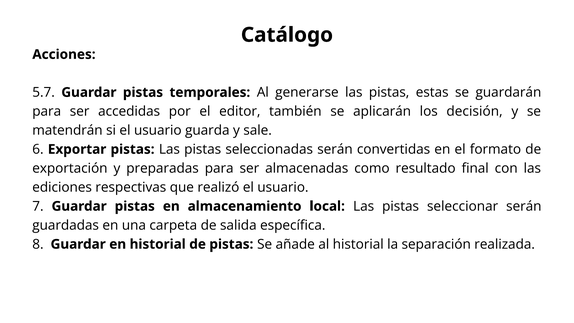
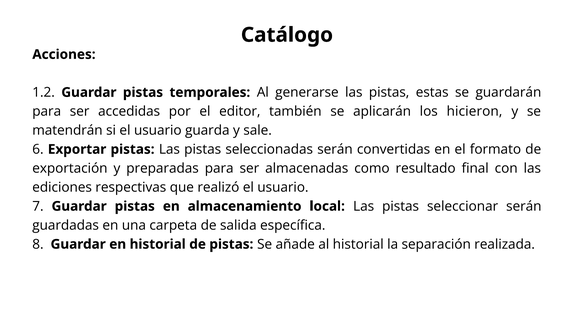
5.7: 5.7 -> 1.2 (44, 92)
decisión: decisión -> hicieron (475, 111)
